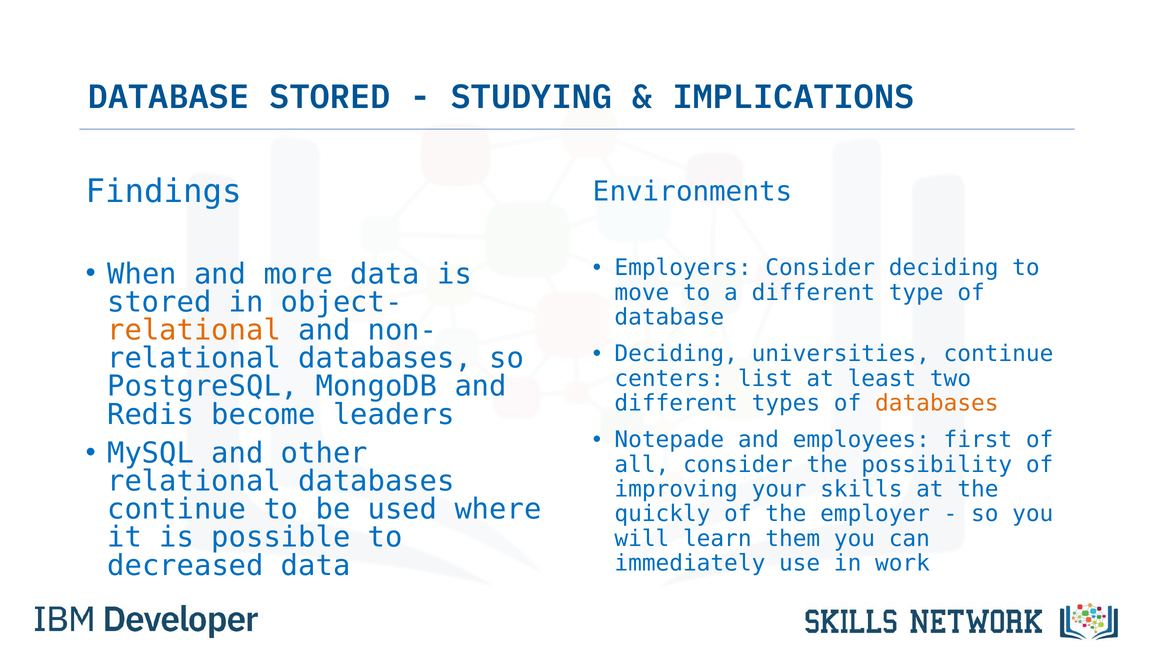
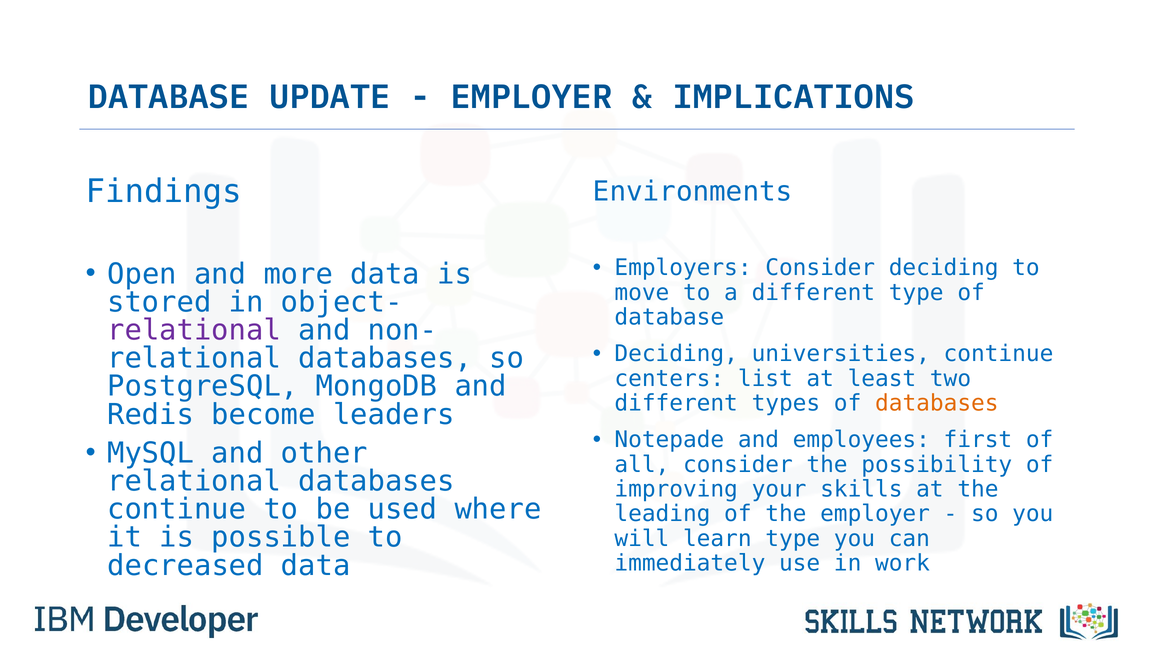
DATABASE STORED: STORED -> UPDATE (330, 97)
STUDYING: STUDYING -> EMPLOYER (531, 97)
When: When -> Open (142, 274)
relational colour: orange -> purple (194, 330)
quickly: quickly -> leading (662, 514)
learn them: them -> type (793, 539)
